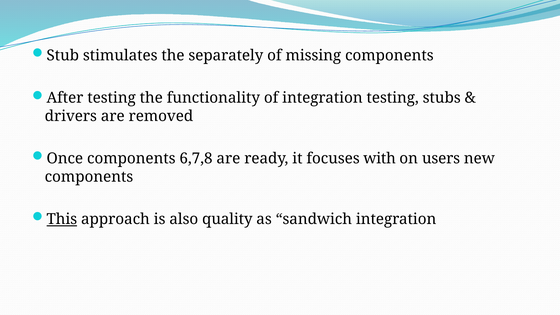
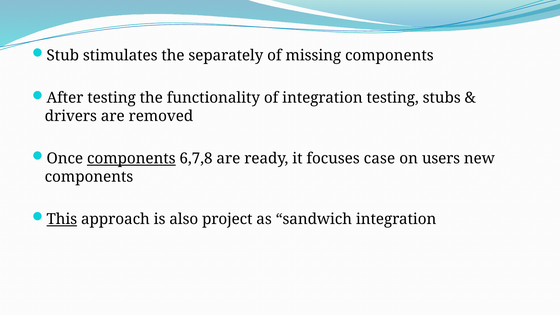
components underline: none -> present (131, 159)
with: with -> case (379, 159)
quality: quality -> project (227, 219)
